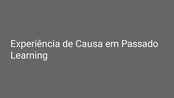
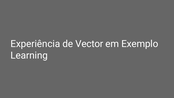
Causa: Causa -> Vector (89, 44)
Passado: Passado -> Exemplo (140, 44)
